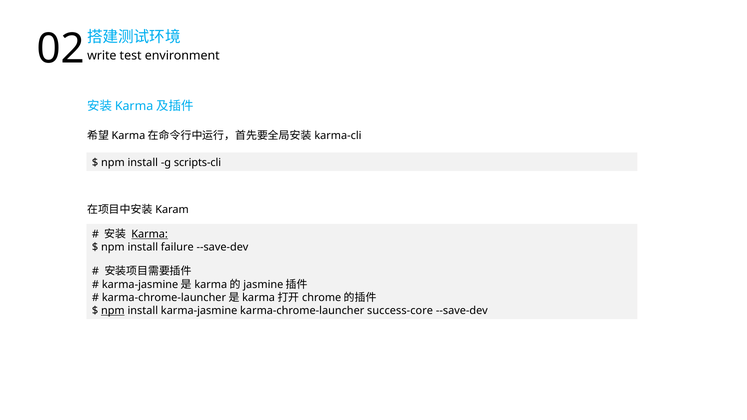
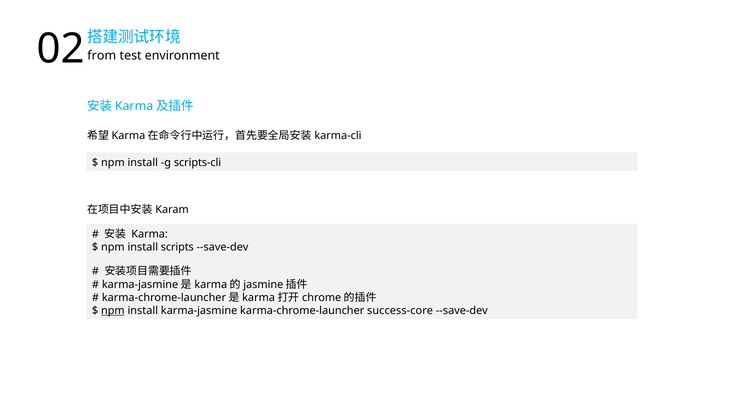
write: write -> from (102, 56)
Karma underline: present -> none (150, 234)
failure: failure -> scripts (177, 247)
